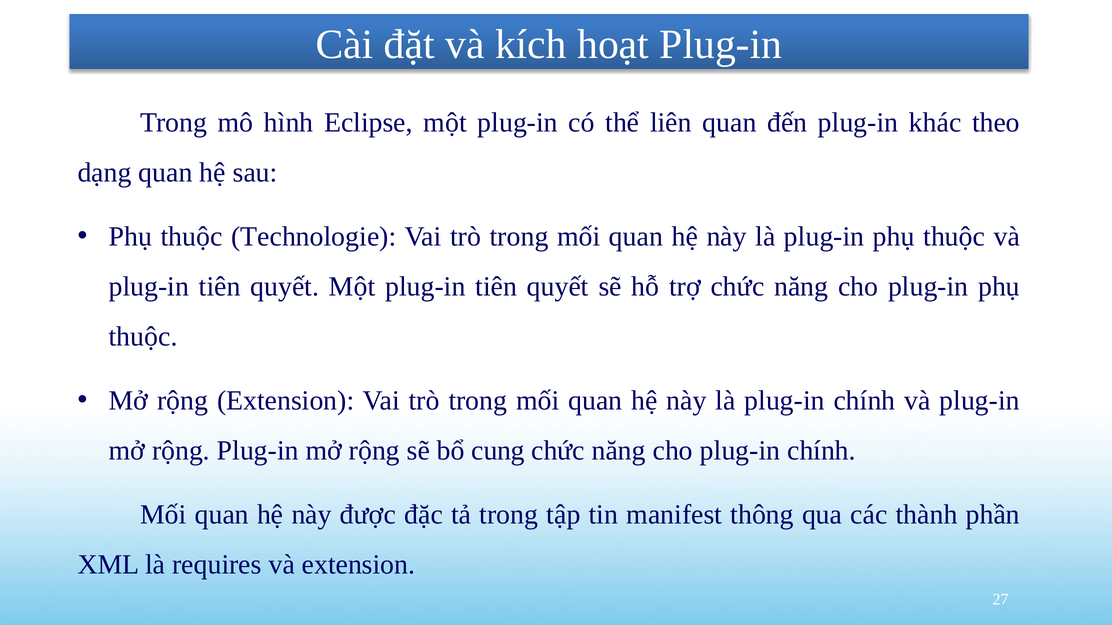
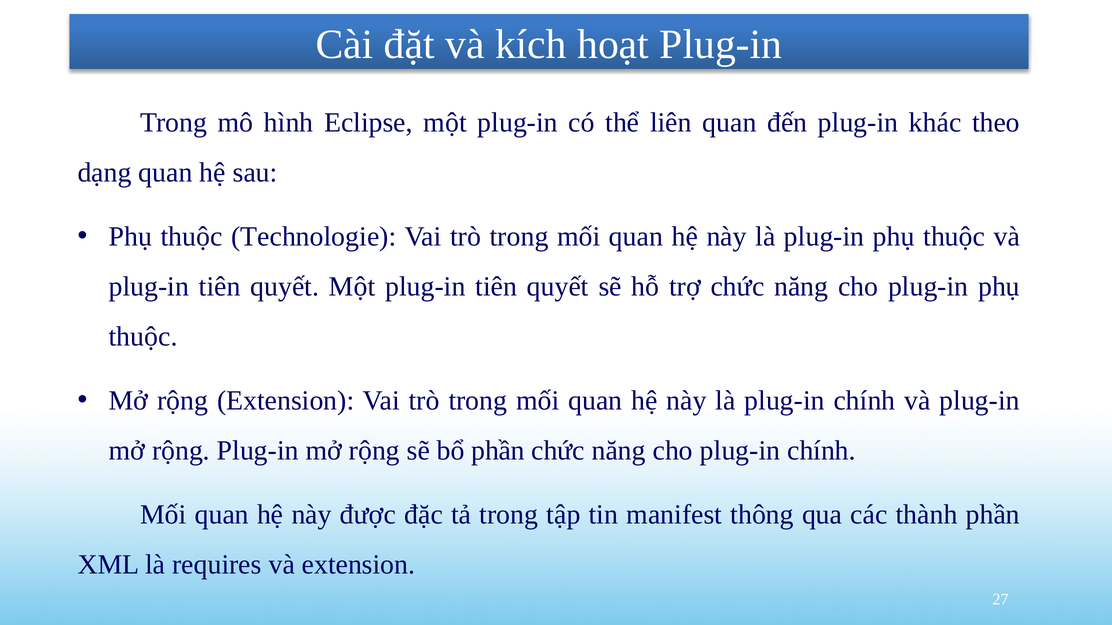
bổ cung: cung -> phần (498, 451)
